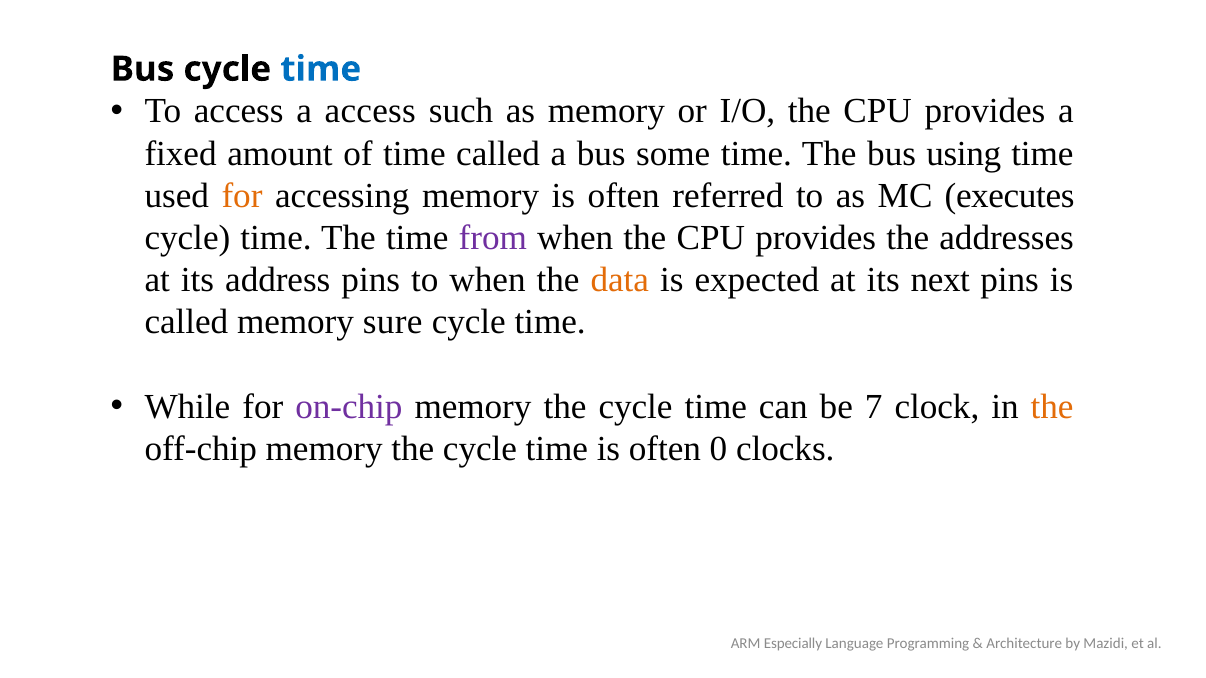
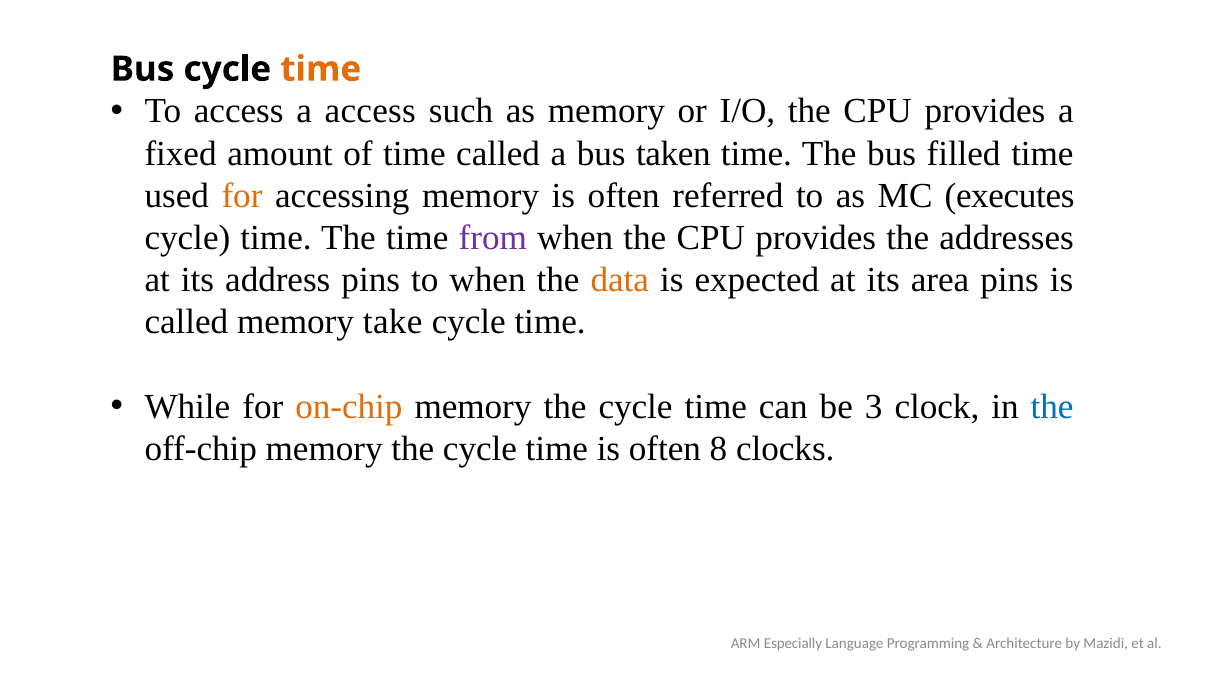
time colour: blue -> orange (321, 69)
some: some -> taken (673, 154)
using: using -> filled (964, 154)
next: next -> area (940, 280)
sure: sure -> take (393, 323)
on-chip colour: purple -> orange (349, 407)
7: 7 -> 3 (874, 407)
the colour: orange -> blue (1052, 407)
0: 0 -> 8 (719, 449)
